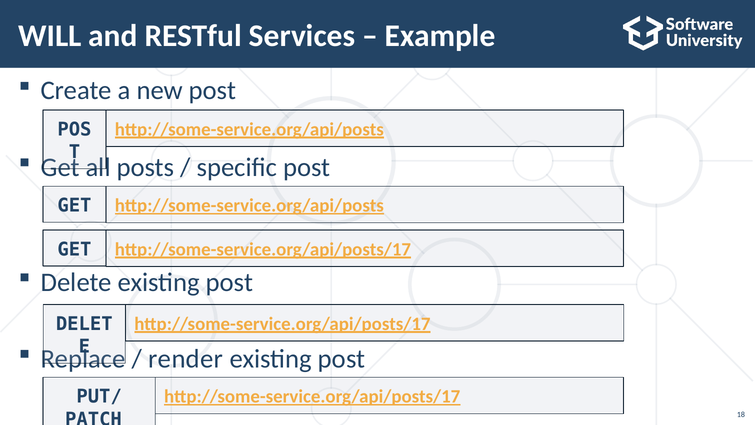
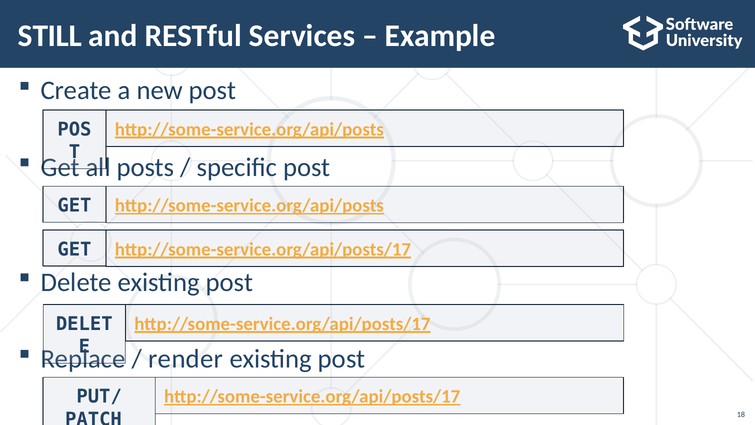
WILL: WILL -> STILL (50, 36)
